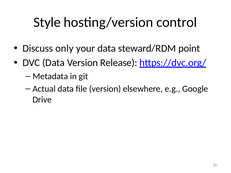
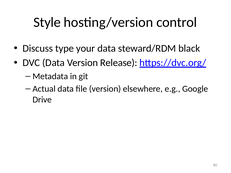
only: only -> type (65, 48)
point: point -> black (189, 48)
